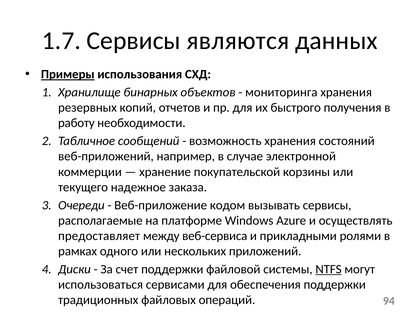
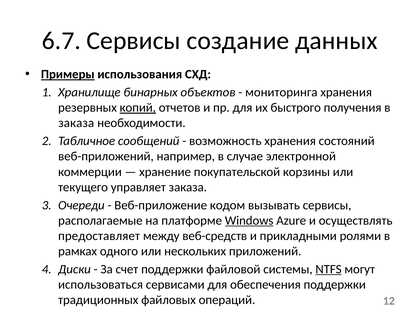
1.7: 1.7 -> 6.7 (61, 41)
являются: являются -> создание (238, 41)
копий underline: none -> present (138, 108)
работу: работу -> заказа (76, 123)
надежное: надежное -> управляет (138, 187)
Windows underline: none -> present (249, 221)
веб-сервиса: веб-сервиса -> веб-средств (215, 236)
94: 94 -> 12 (389, 301)
